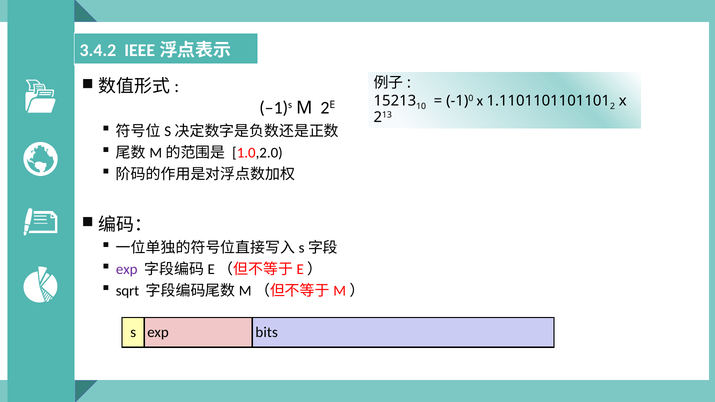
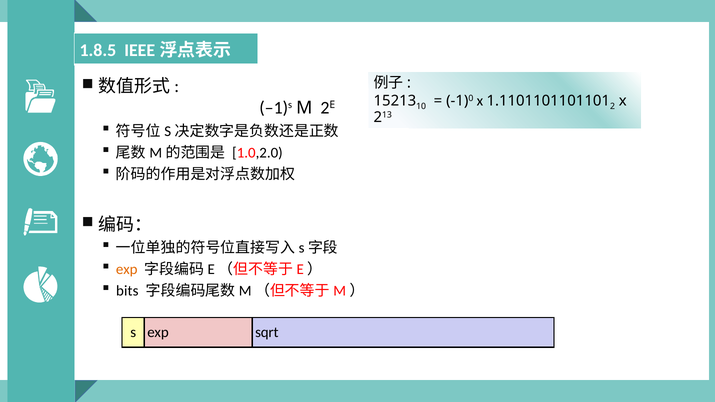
3.4.2: 3.4.2 -> 1.8.5 (98, 51)
exp colour: purple -> orange (127, 269)
sqrt: sqrt -> bits (127, 291)
bits: bits -> sqrt (267, 333)
